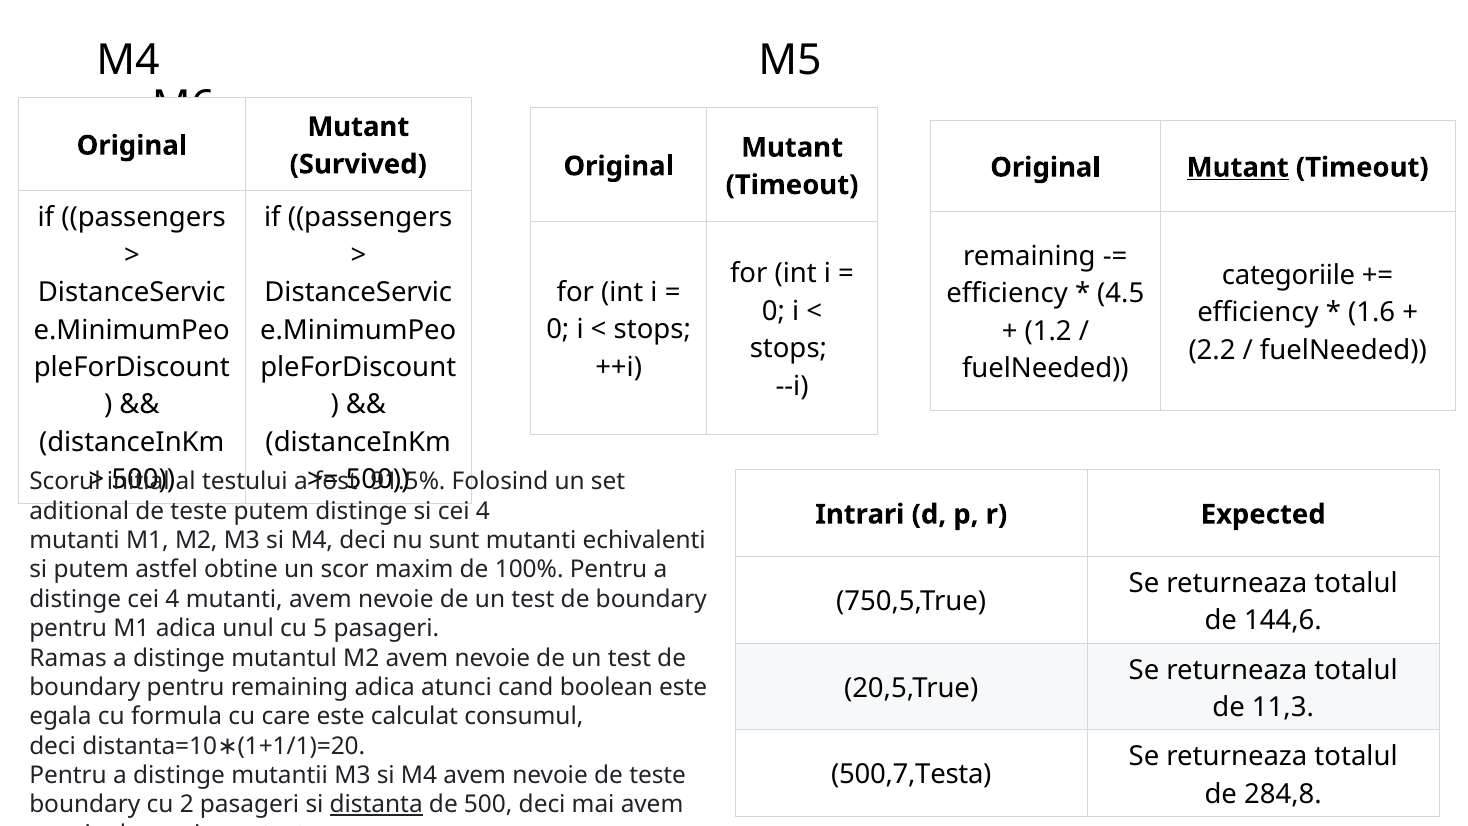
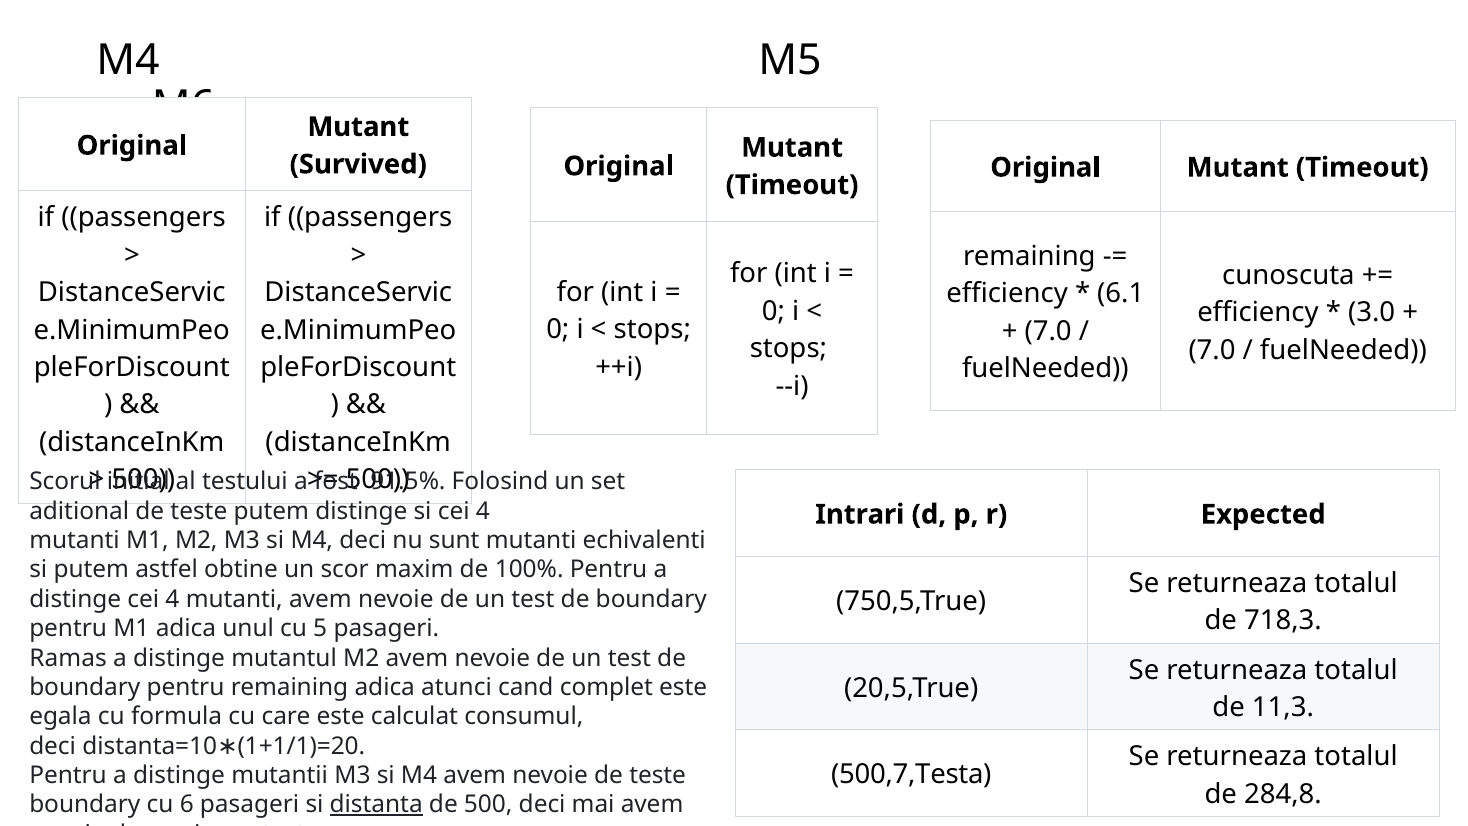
Mutant underline: present -> none (1238, 167)
categoriile: categoriile -> cunoscuta (1288, 275)
4.5: 4.5 -> 6.1 (1121, 294)
1.6: 1.6 -> 3.0 (1372, 313)
1.2: 1.2 -> 7.0 (1048, 331)
2.2: 2.2 -> 7.0 (1212, 350)
144,6: 144,6 -> 718,3 (1283, 621)
boolean: boolean -> complet (606, 687)
2: 2 -> 6 (187, 804)
